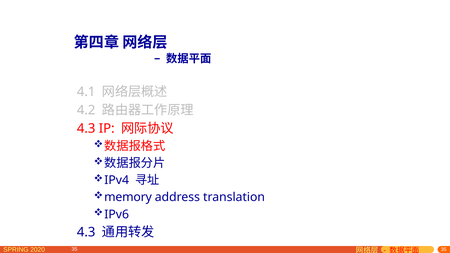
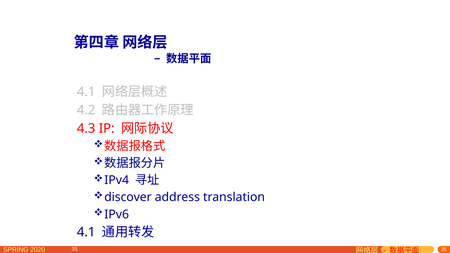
memory: memory -> discover (128, 197)
4.3: 4.3 -> 4.1 (86, 232)
